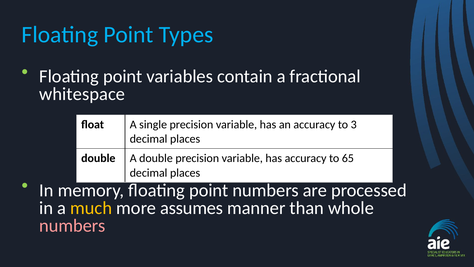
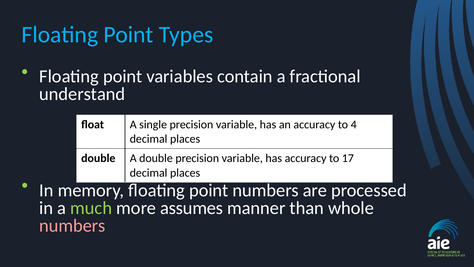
whitespace: whitespace -> understand (82, 94)
3: 3 -> 4 (354, 124)
65: 65 -> 17 (348, 158)
much colour: yellow -> light green (91, 208)
